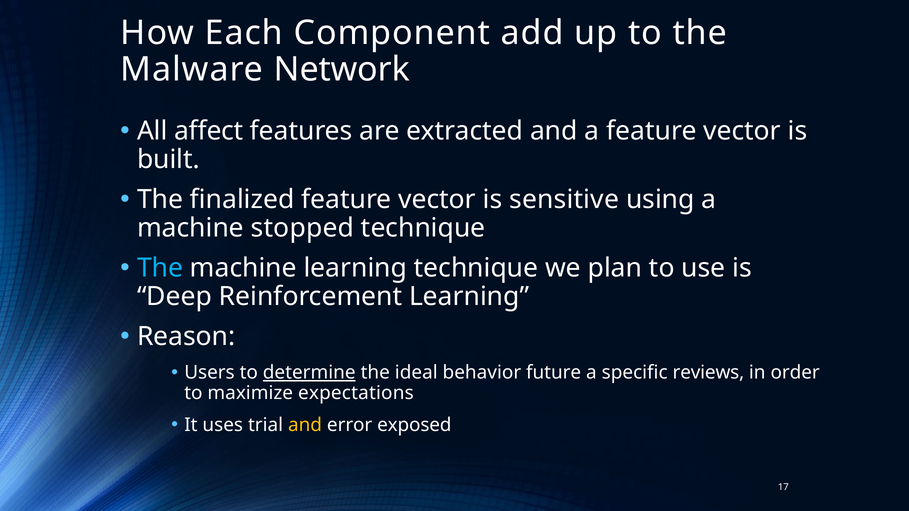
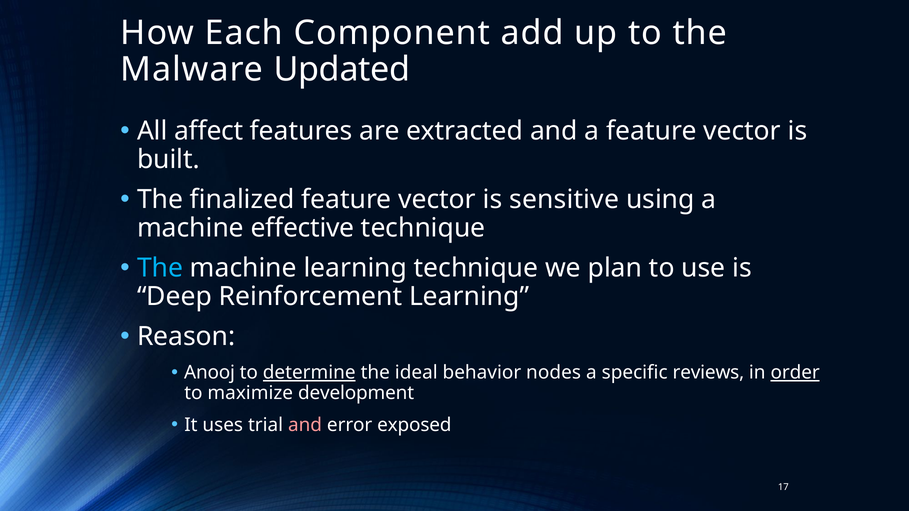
Network: Network -> Updated (342, 70)
stopped: stopped -> effective (303, 228)
Users: Users -> Anooj (210, 373)
future: future -> nodes (554, 373)
order underline: none -> present (795, 373)
expectations: expectations -> development (356, 393)
and colour: yellow -> pink (305, 425)
